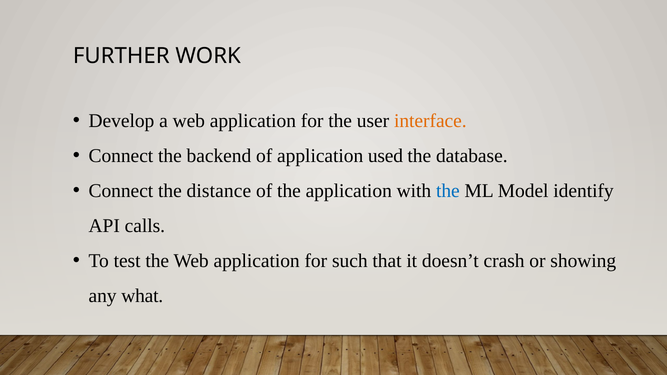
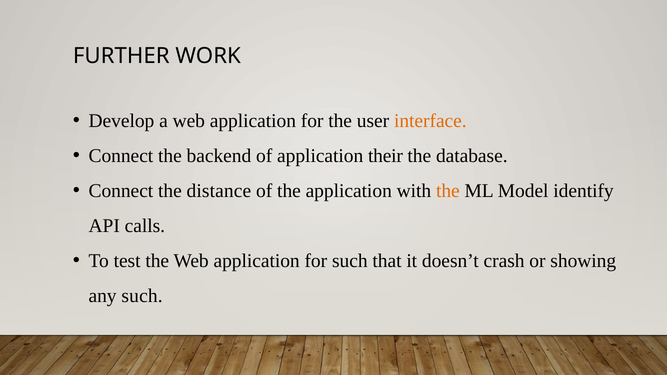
used: used -> their (385, 156)
the colour: blue -> orange (448, 191)
any what: what -> such (142, 296)
